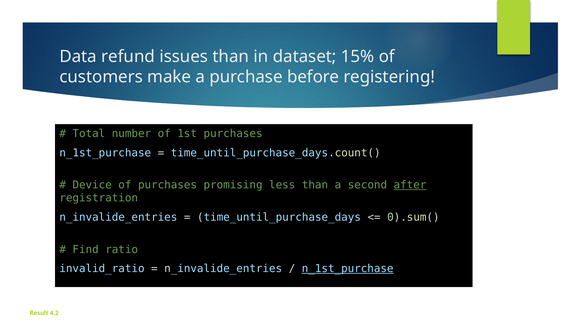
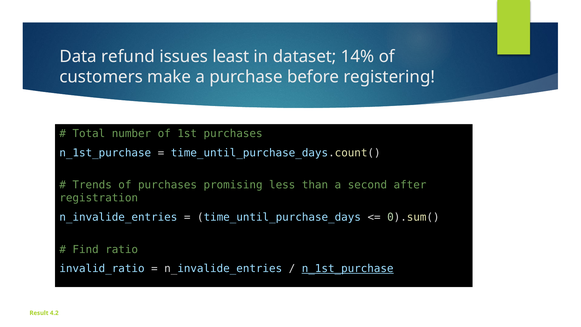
issues than: than -> least (231, 56)
15%: 15% -> 14% (358, 56)
Device: Device -> Trends (92, 185)
after underline: present -> none (410, 185)
